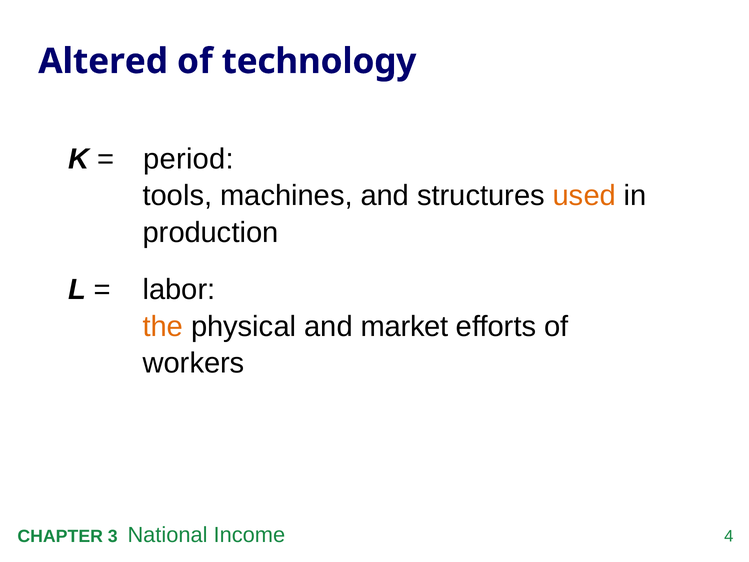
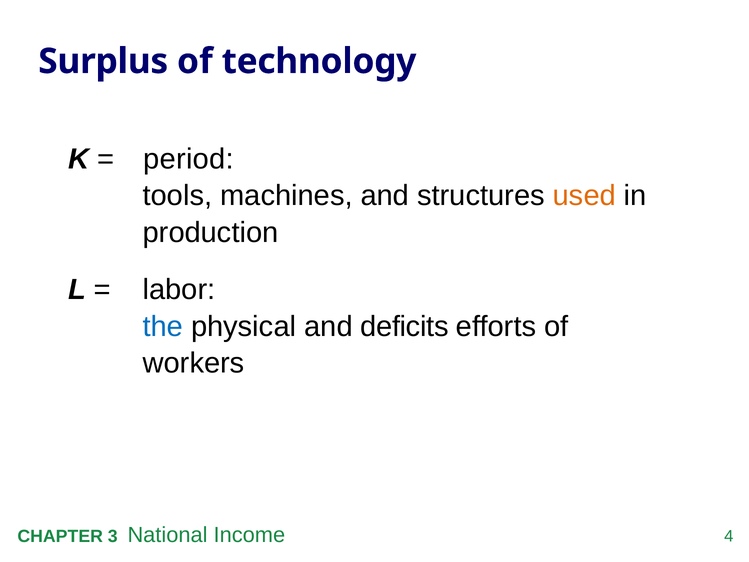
Altered: Altered -> Surplus (103, 61)
the colour: orange -> blue (163, 326)
market: market -> deficits (404, 326)
